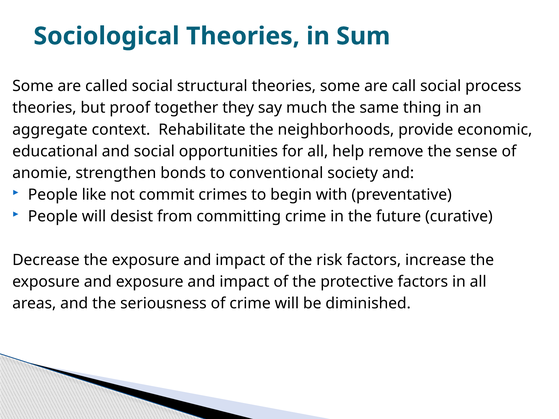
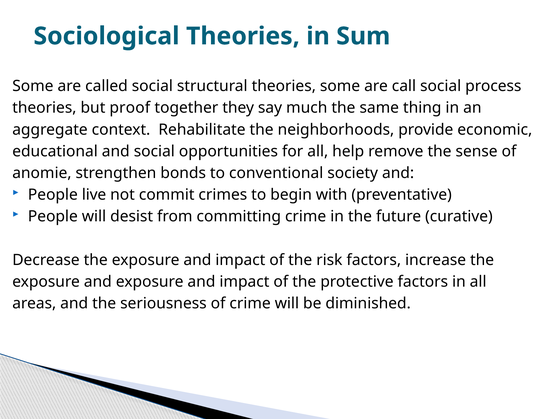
like: like -> live (94, 195)
